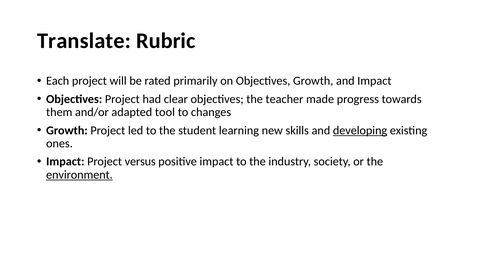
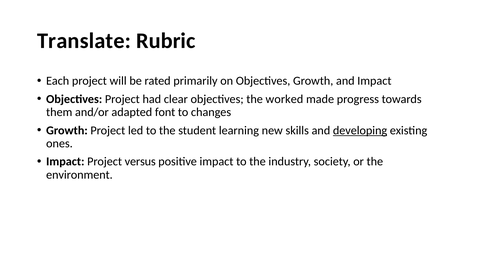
teacher: teacher -> worked (284, 99)
tool: tool -> font (165, 112)
environment underline: present -> none (79, 175)
